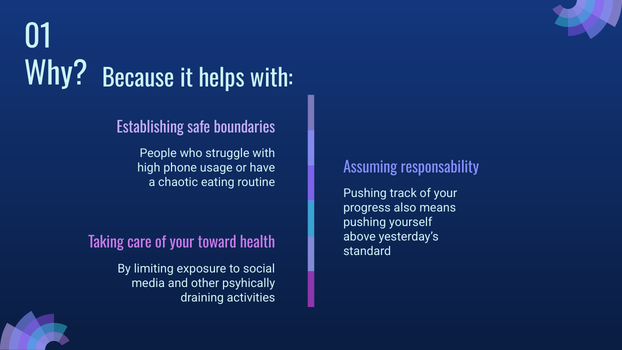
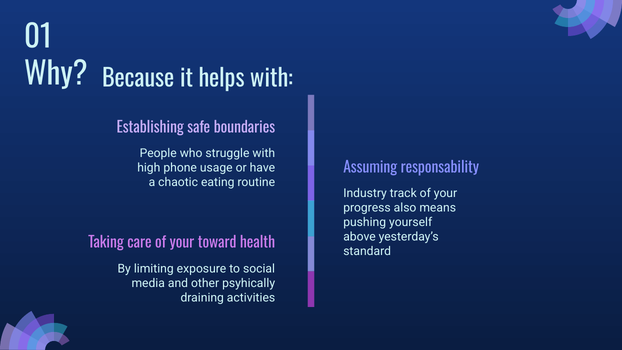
Pushing: Pushing -> Industry (365, 193)
